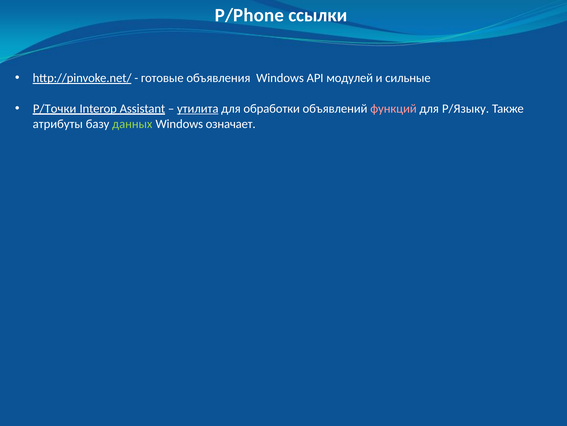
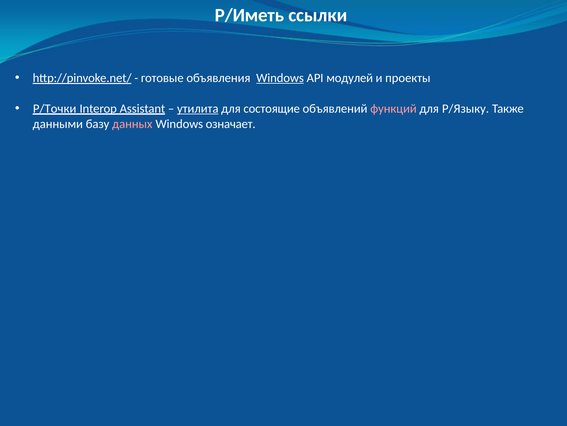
P/Phone: P/Phone -> P/Иметь (250, 15)
Windows underline: none -> present (280, 78)
сильные: сильные -> проекты (408, 78)
обработки: обработки -> состоящие (272, 108)
атрибуты: атрибуты -> данными (58, 124)
данных colour: light green -> pink (132, 124)
